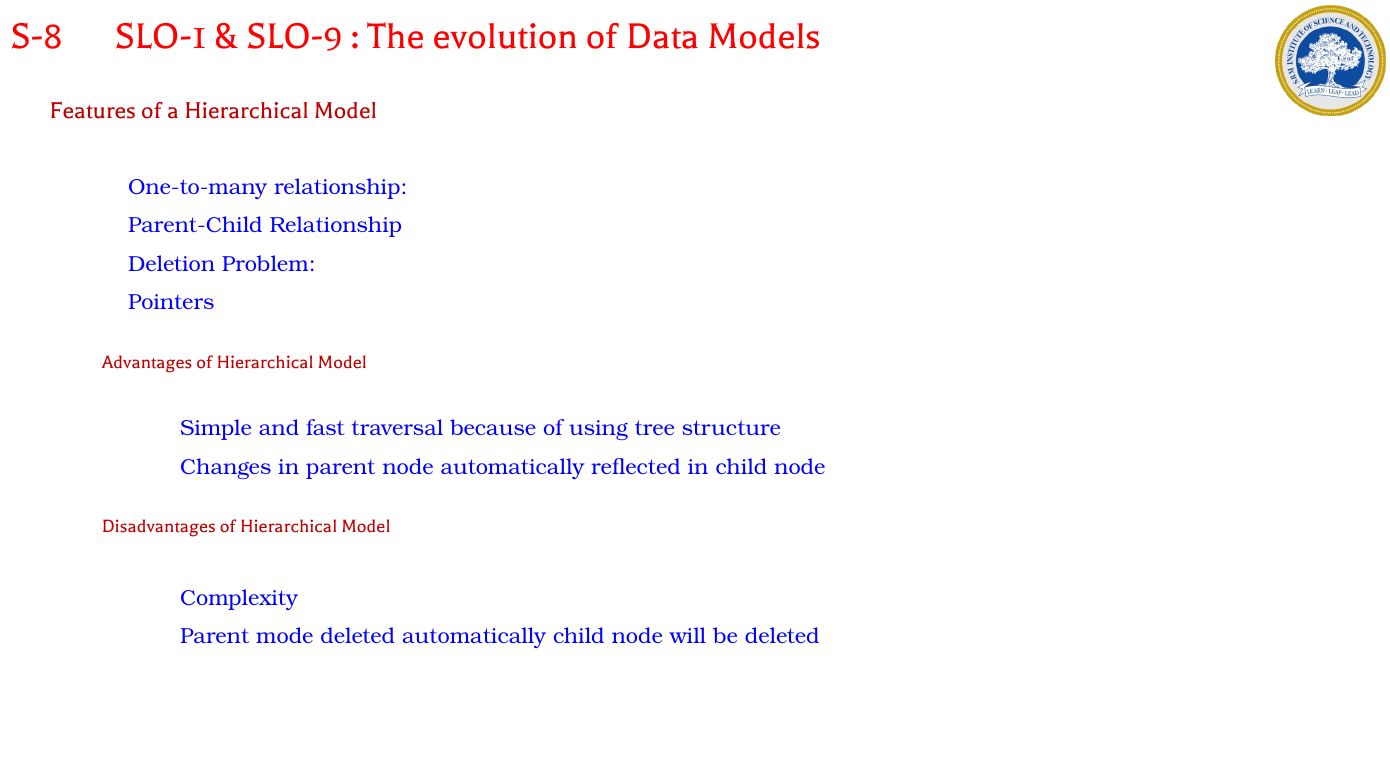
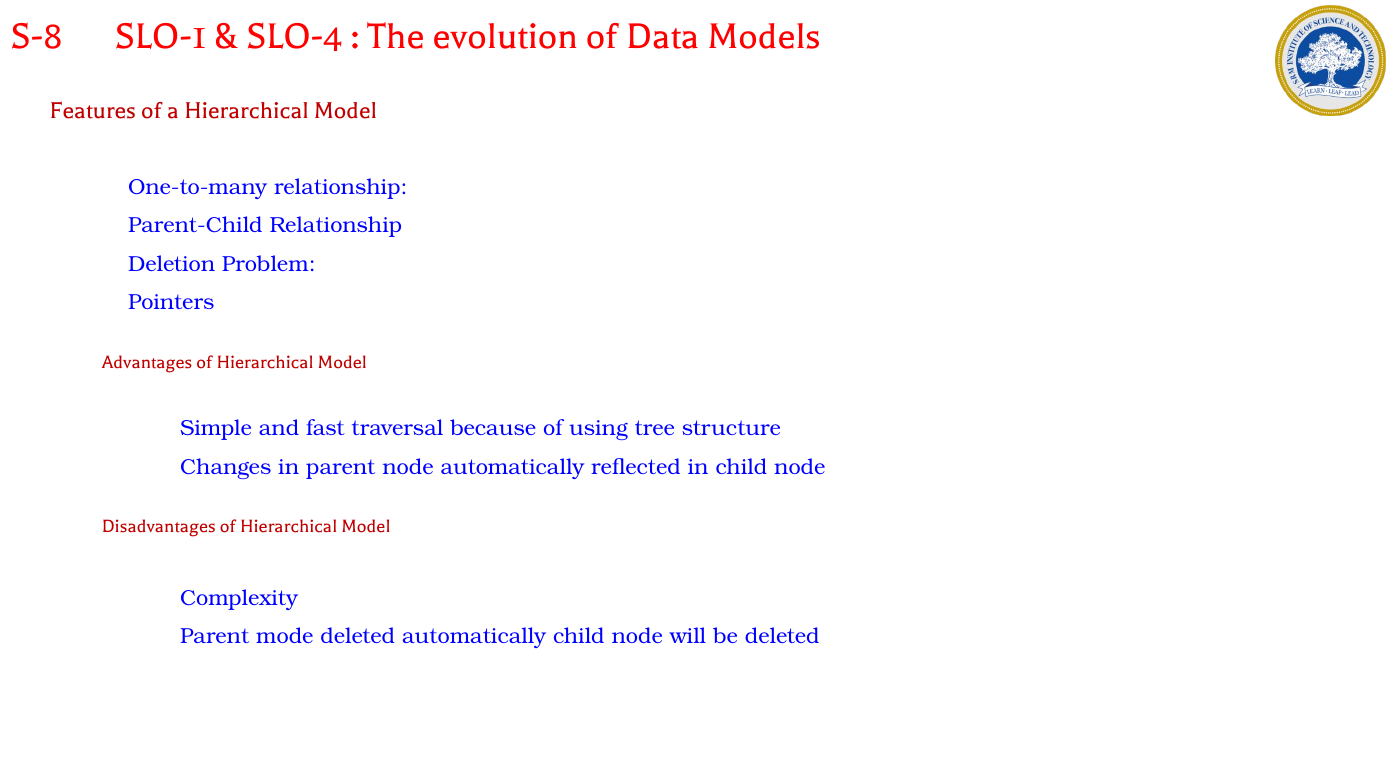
SLO-9: SLO-9 -> SLO-4 (294, 35)
